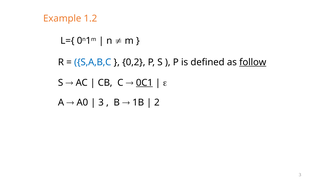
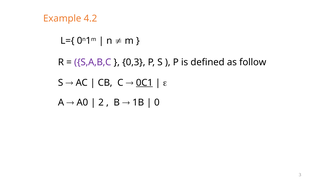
1.2: 1.2 -> 4.2 (90, 19)
S,A,B,C colour: blue -> purple (93, 62)
0,2: 0,2 -> 0,3 (134, 62)
follow underline: present -> none (253, 62)
3: 3 -> 2 (101, 103)
2: 2 -> 0 (157, 103)
